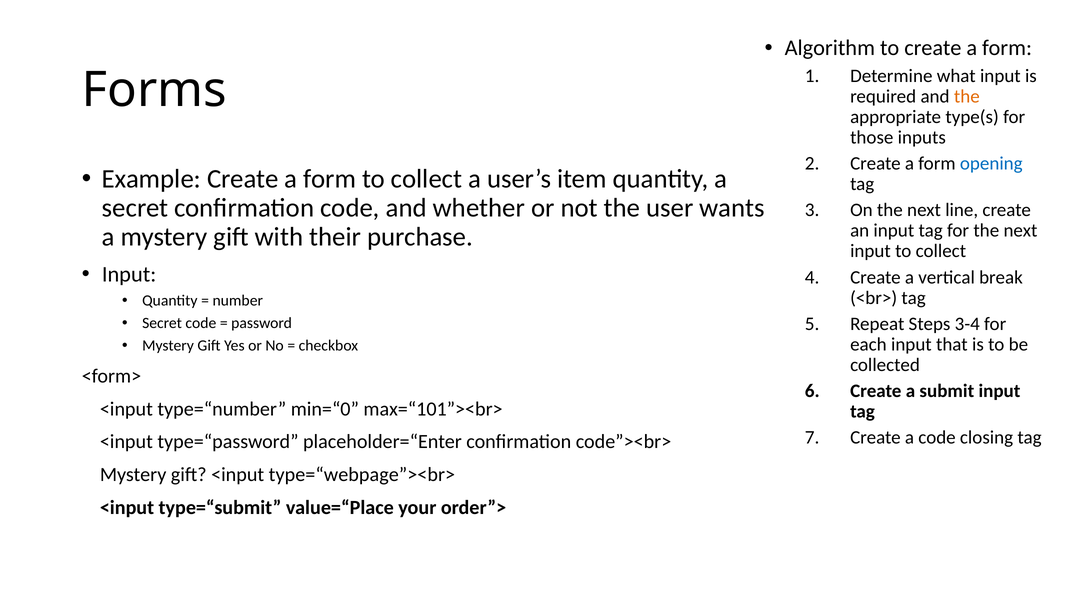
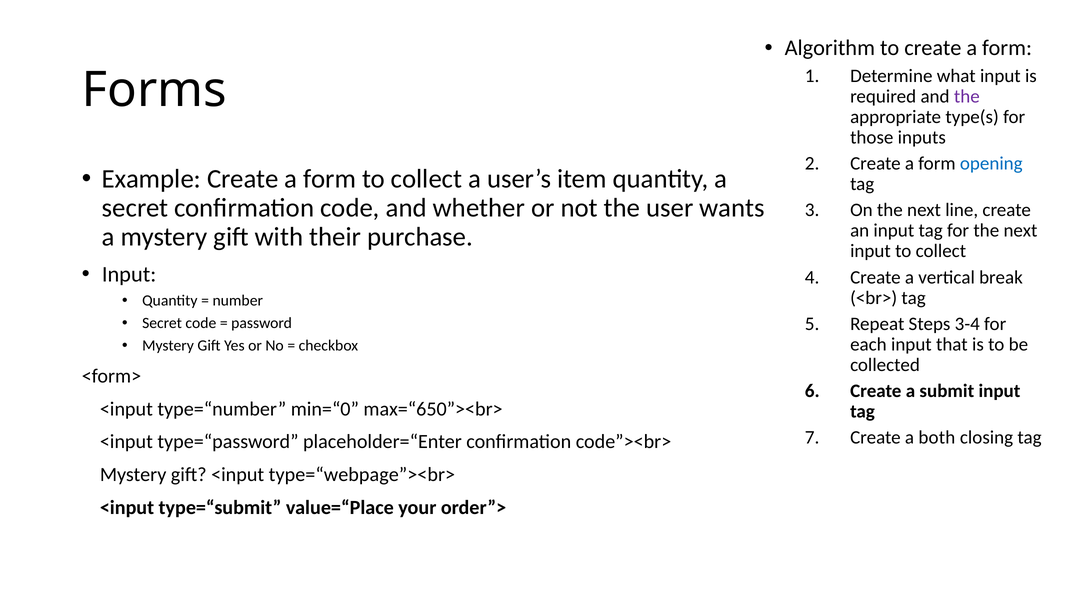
the colour: orange -> purple (967, 97)
max=“101”><br>: max=“101”><br> -> max=“650”><br> (433, 409)
a code: code -> both (937, 438)
